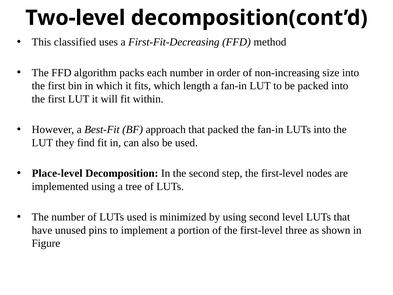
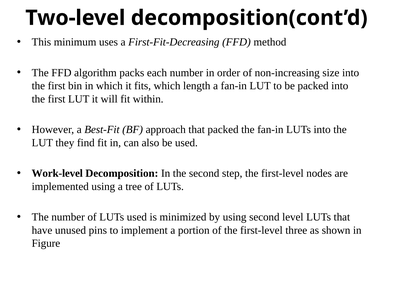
classified: classified -> minimum (75, 42)
Place-level: Place-level -> Work-level (57, 173)
